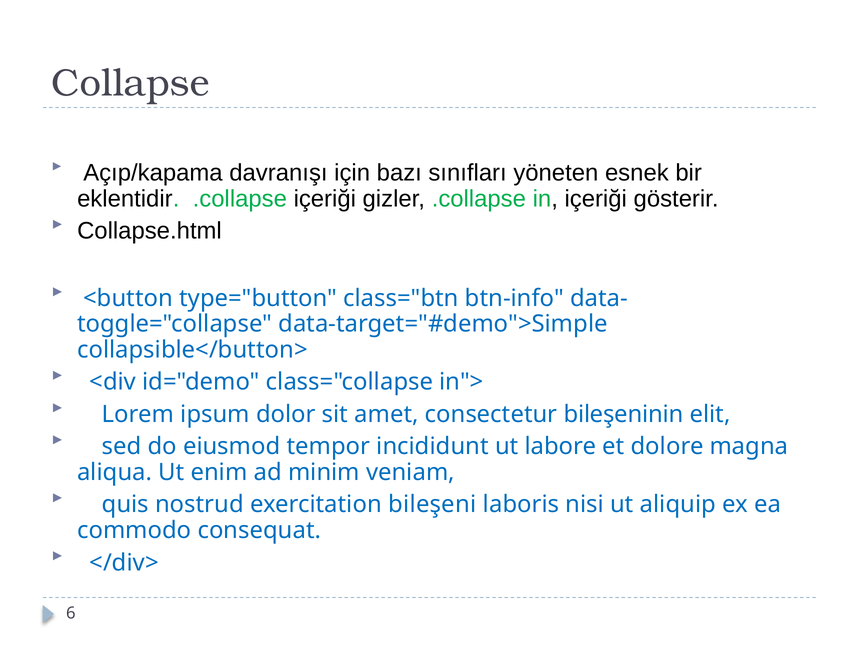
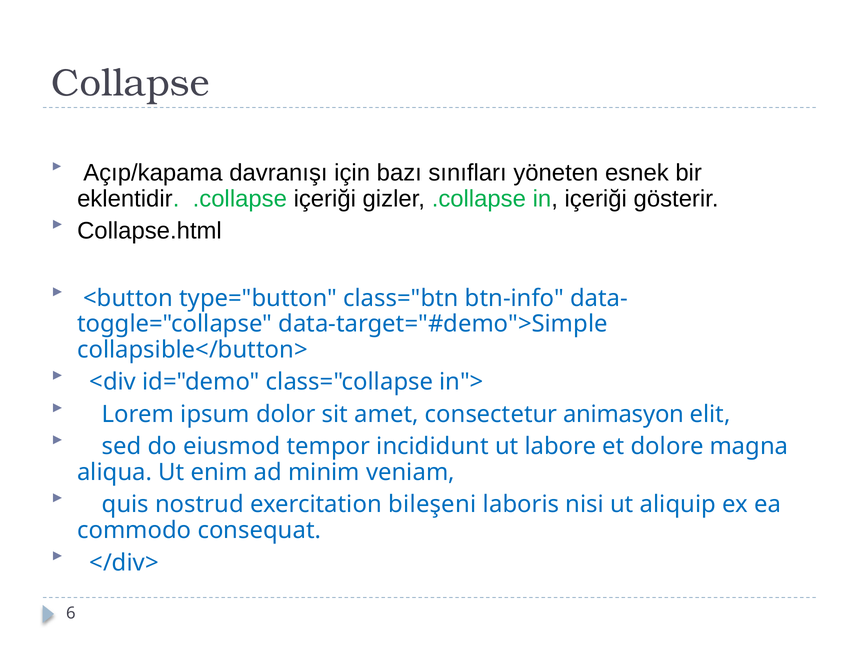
bileşeninin: bileşeninin -> animasyon (624, 414)
